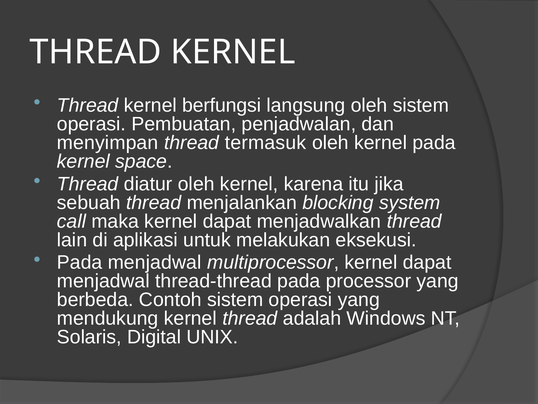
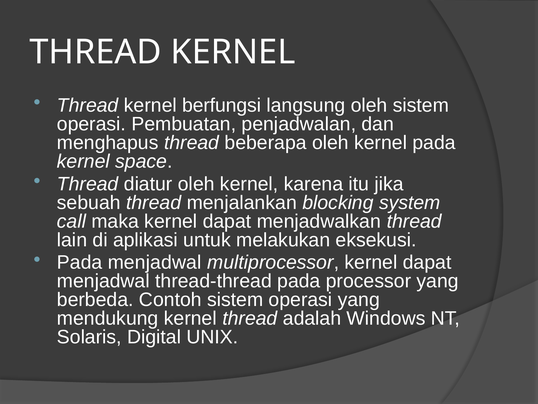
menyimpan: menyimpan -> menghapus (108, 143)
termasuk: termasuk -> beberapa (266, 143)
